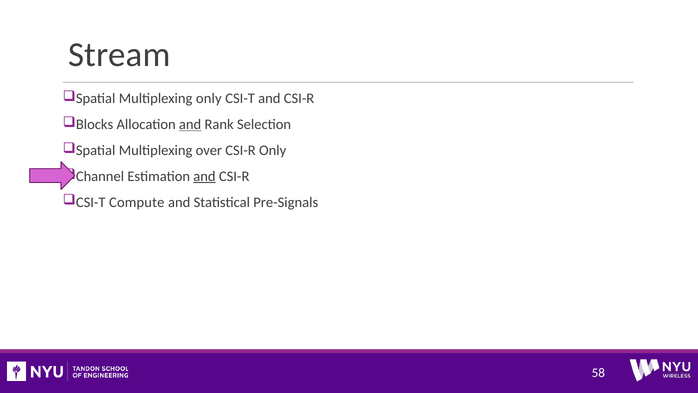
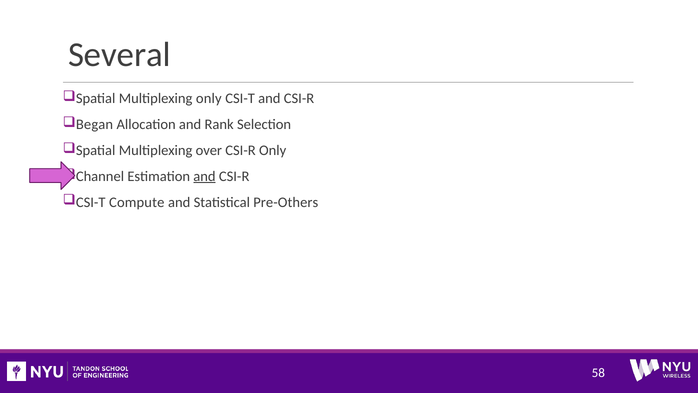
Stream: Stream -> Several (119, 55)
Blocks: Blocks -> Began (95, 124)
and underline: present -> none (190, 124)
Pre-Signals: Pre-Signals -> Pre-Others (286, 202)
